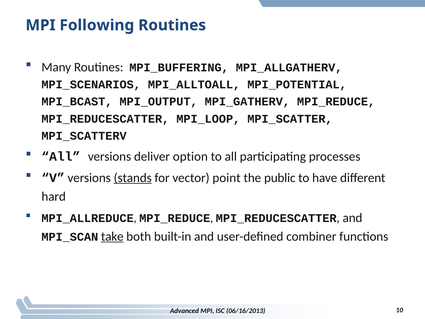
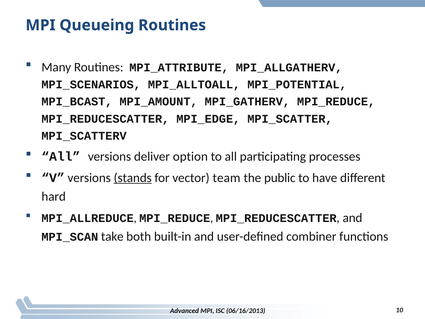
Following: Following -> Queueing (97, 25)
MPI_BUFFERING: MPI_BUFFERING -> MPI_ATTRIBUTE (179, 67)
MPI_OUTPUT: MPI_OUTPUT -> MPI_AMOUNT (159, 102)
MPI_LOOP: MPI_LOOP -> MPI_EDGE (208, 119)
point: point -> team (227, 178)
take underline: present -> none (112, 236)
